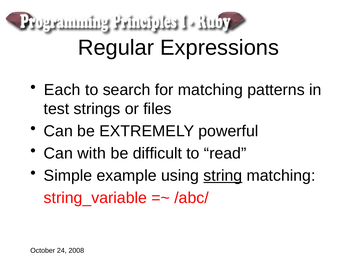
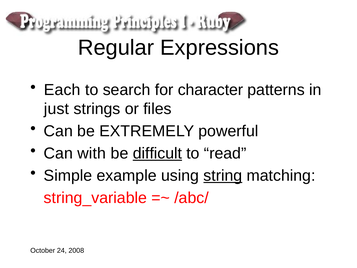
for matching: matching -> character (210, 90)
test: test -> just (56, 109)
difficult underline: none -> present (157, 153)
